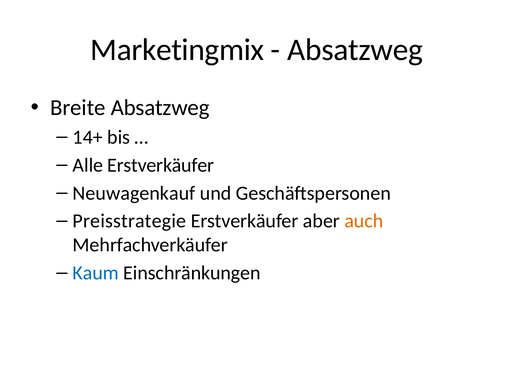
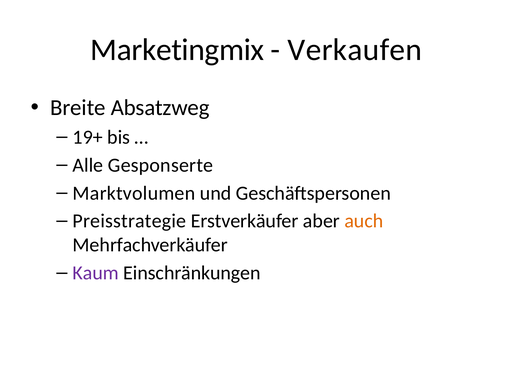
Absatzweg: Absatzweg -> Verkaufen (355, 50)
14+: 14+ -> 19+ (88, 137)
Alle Erstverkäufer: Erstverkäufer -> Gesponserte (161, 165)
Neuwagenkauf: Neuwagenkauf -> Marktvolumen (134, 193)
Kaum colour: blue -> purple (96, 273)
